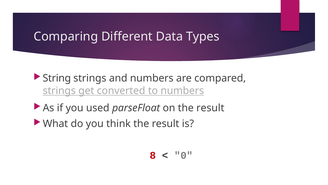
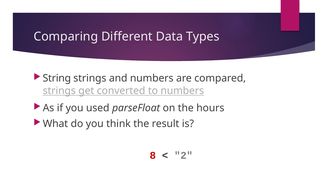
on the result: result -> hours (210, 108)
0: 0 -> 2 (184, 155)
